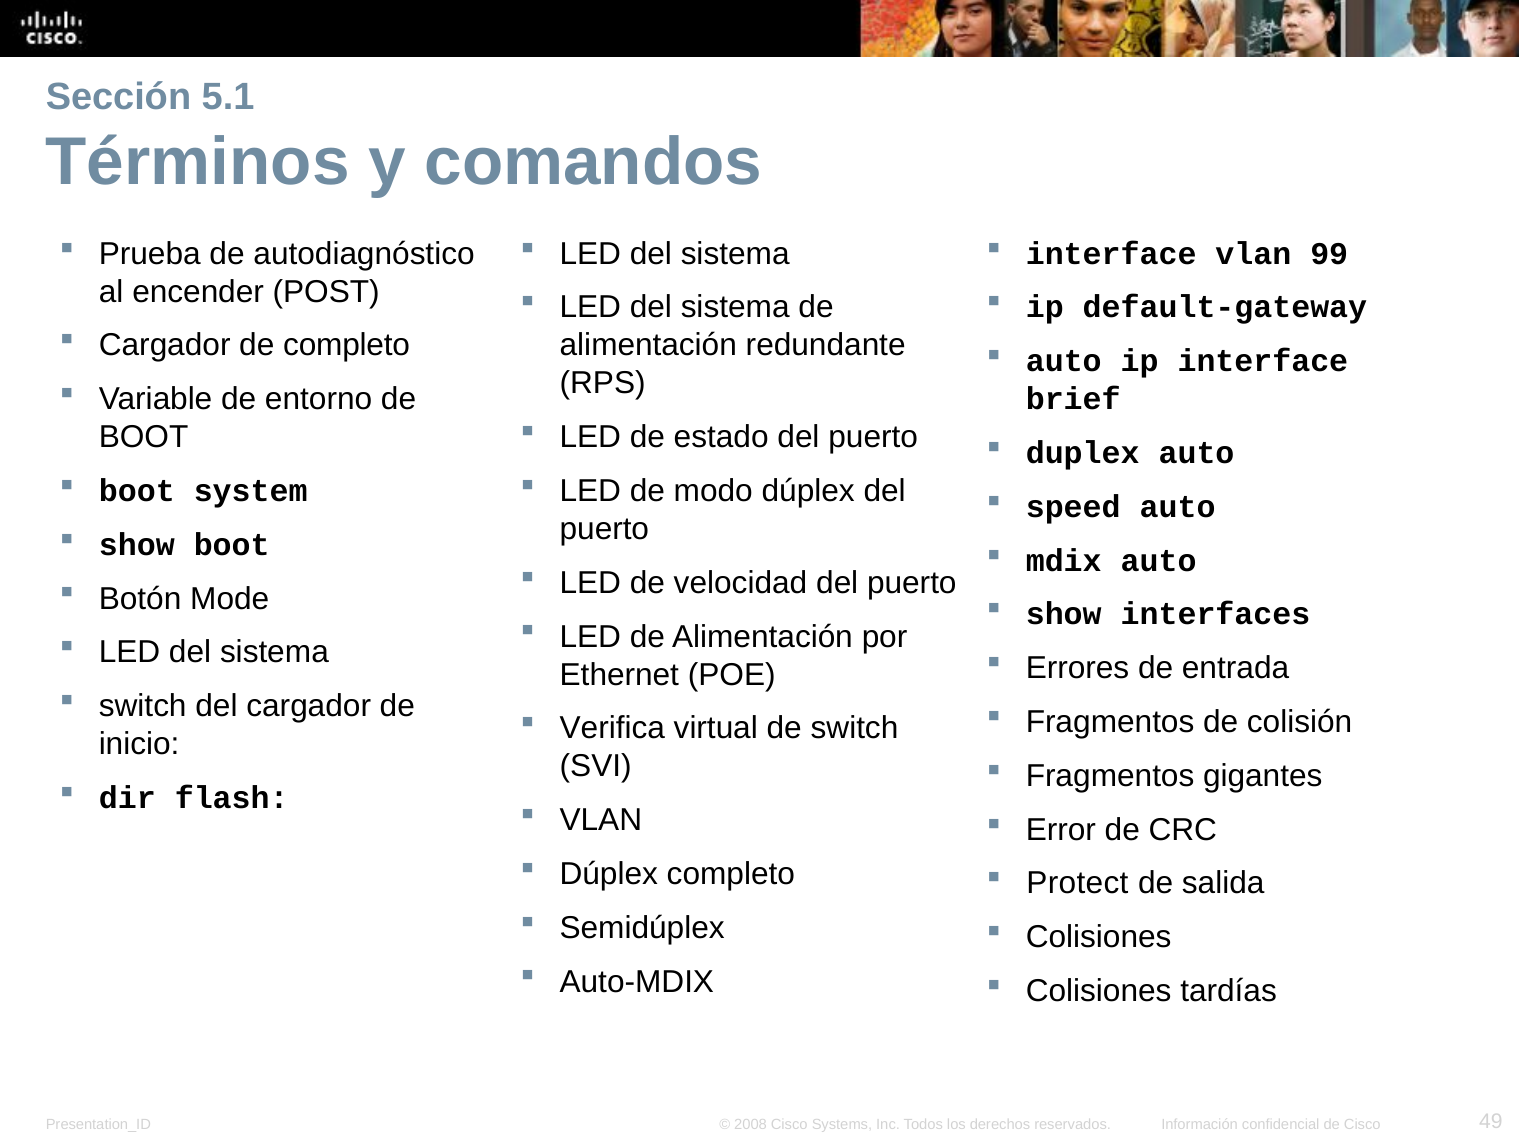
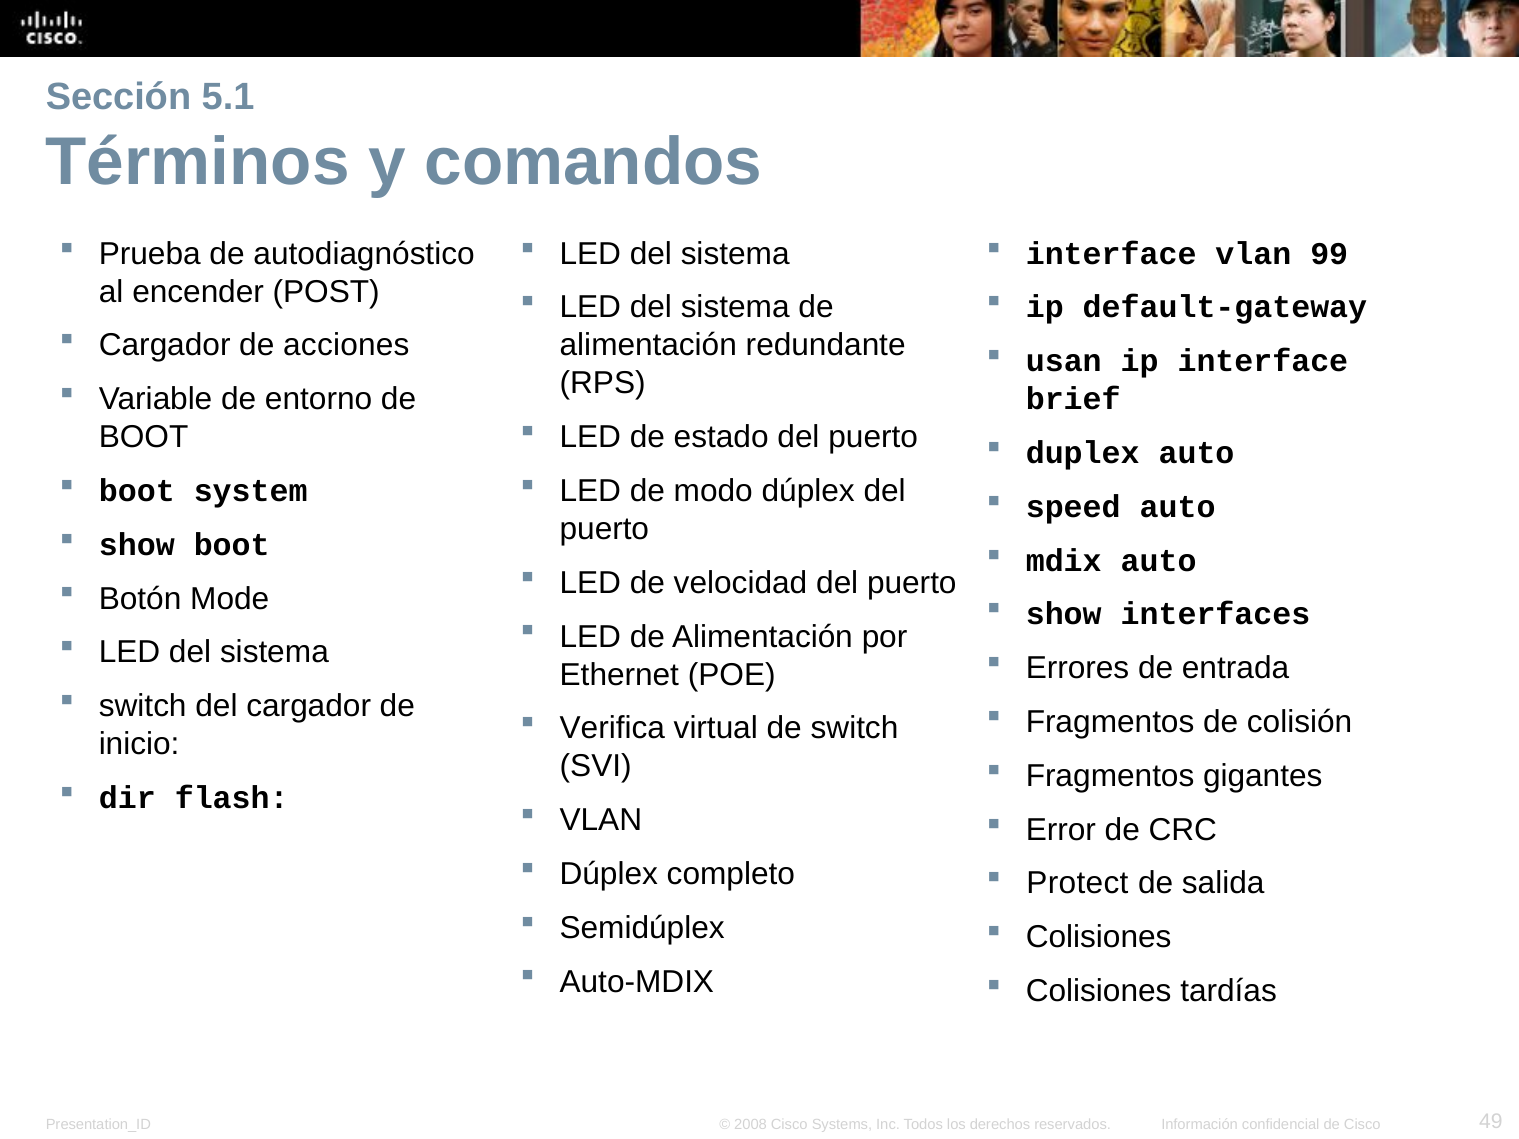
de completo: completo -> acciones (346, 346)
auto: auto -> usan (1064, 361)
